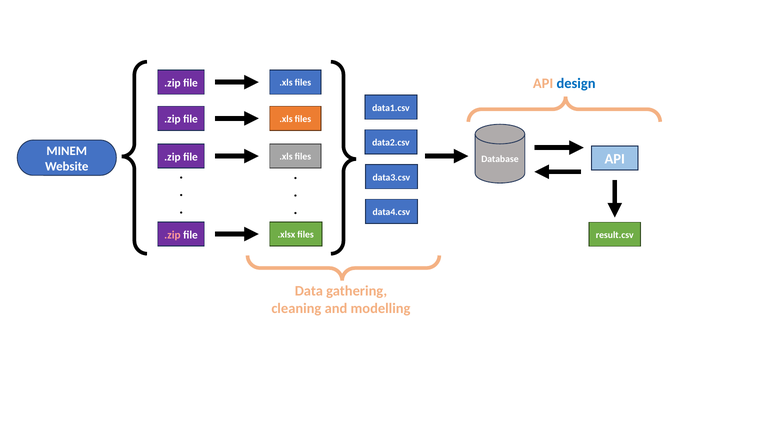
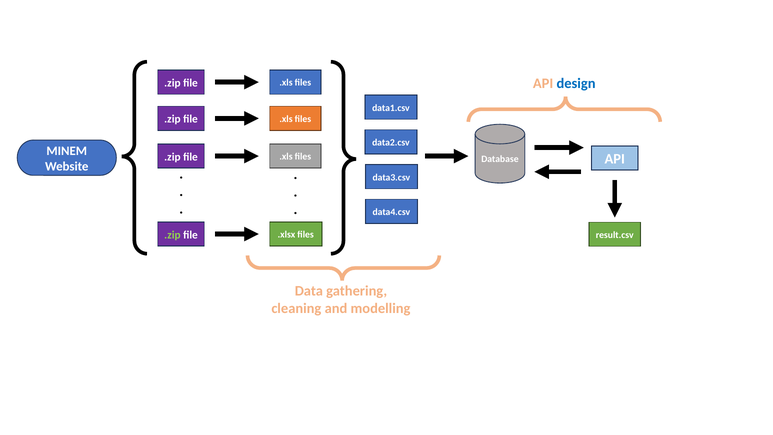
.zip colour: pink -> light green (172, 235)
